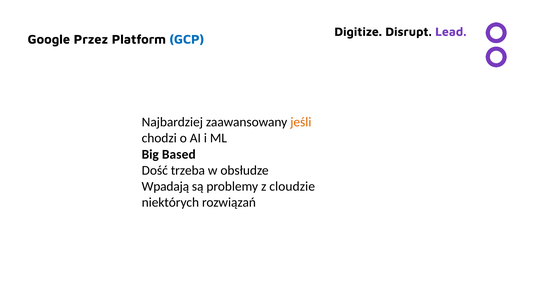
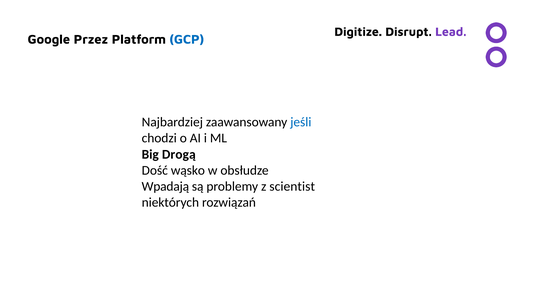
jeśli colour: orange -> blue (301, 122)
Based: Based -> Drogą (179, 154)
trzeba: trzeba -> wąsko (188, 170)
cloudzie: cloudzie -> scientist (292, 186)
